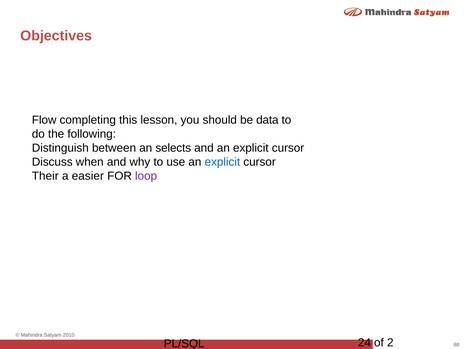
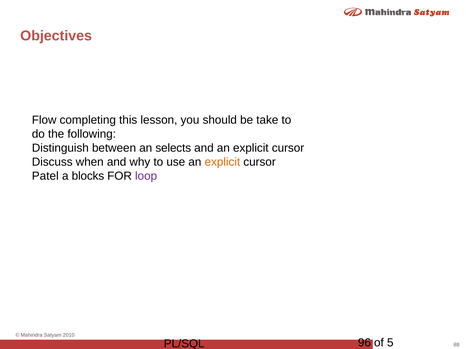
data: data -> take (267, 120)
explicit colour: blue -> orange (222, 162)
Their: Their -> Patel (45, 176)
easier: easier -> blocks (88, 176)
24: 24 -> 96 (364, 343)
2: 2 -> 5 (390, 343)
